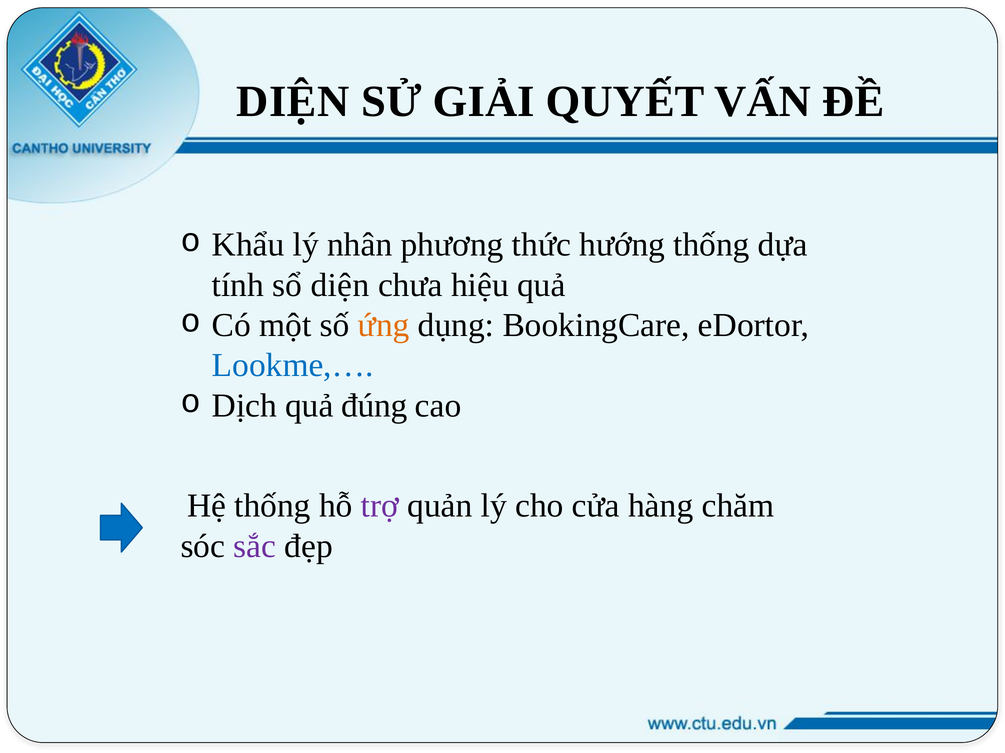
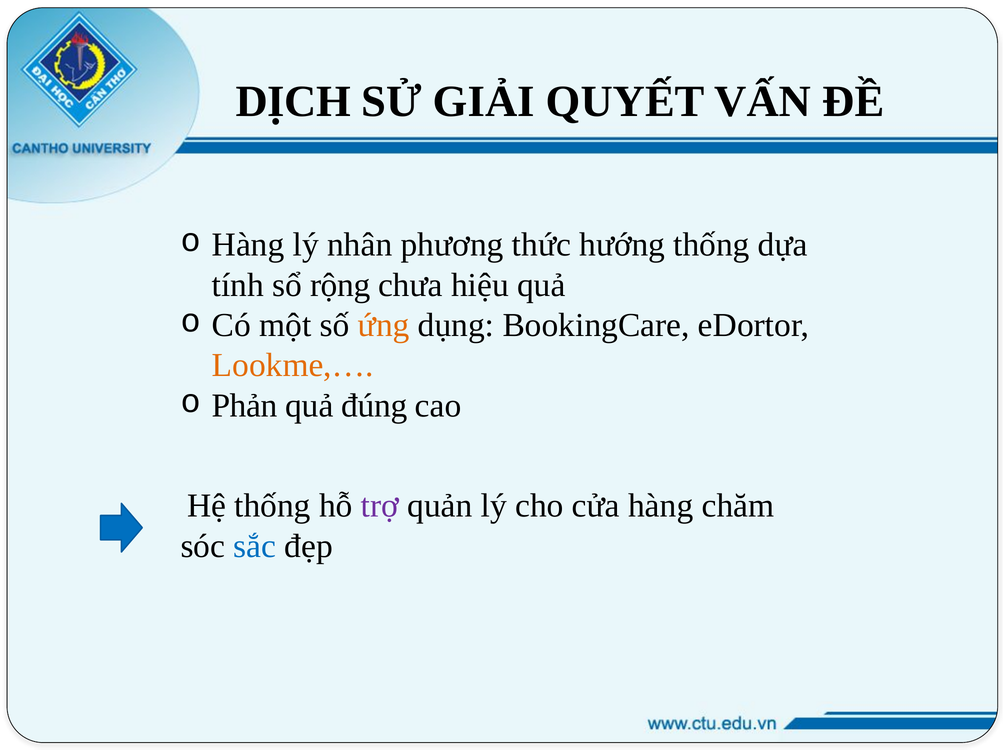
DIỆN: DIỆN -> DỊCH (293, 102)
Khẩu: Khẩu -> Hàng (248, 245)
sổ diện: diện -> rộng (340, 285)
Lookme,… colour: blue -> orange (293, 366)
Dịch: Dịch -> Phản (245, 406)
sắc colour: purple -> blue (255, 547)
